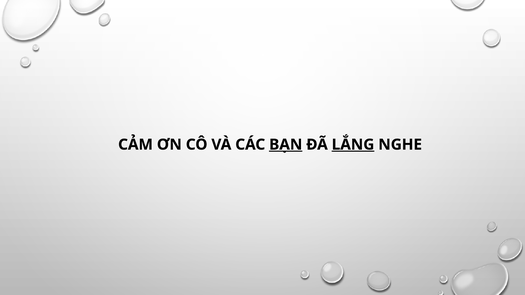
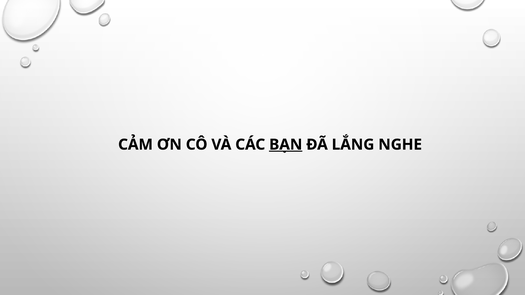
LẮNG underline: present -> none (353, 145)
